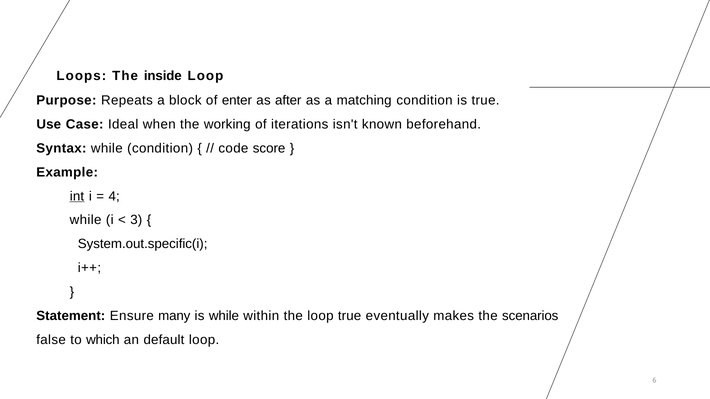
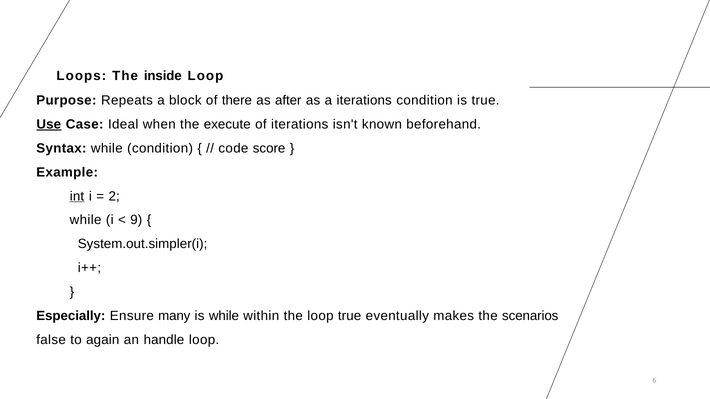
enter: enter -> there (237, 100)
a matching: matching -> iterations (364, 100)
Use underline: none -> present (49, 124)
working: working -> execute (227, 124)
4: 4 -> 2 (114, 196)
3: 3 -> 9 (136, 220)
System.out.specific(i: System.out.specific(i -> System.out.simpler(i (143, 244)
Statement: Statement -> Especially (71, 316)
which: which -> again (103, 340)
default: default -> handle (164, 340)
